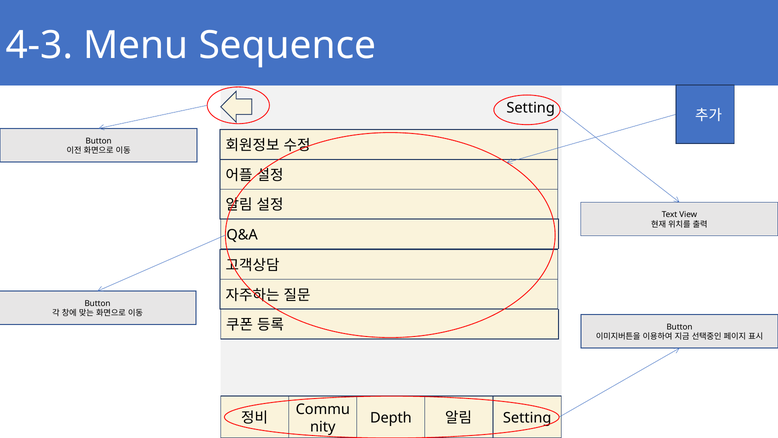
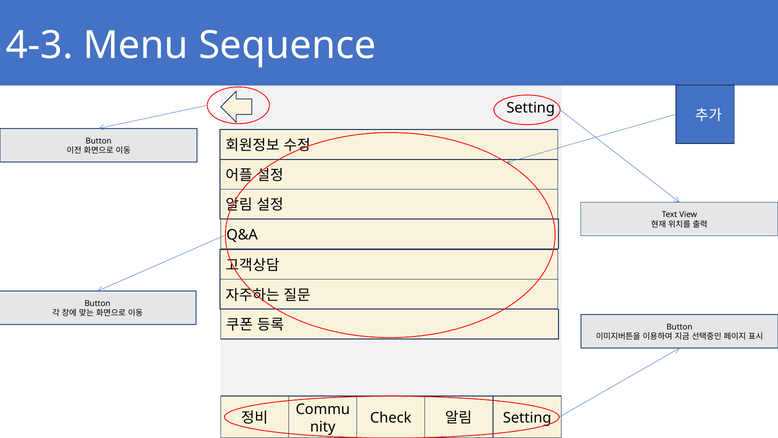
Depth: Depth -> Check (391, 418)
